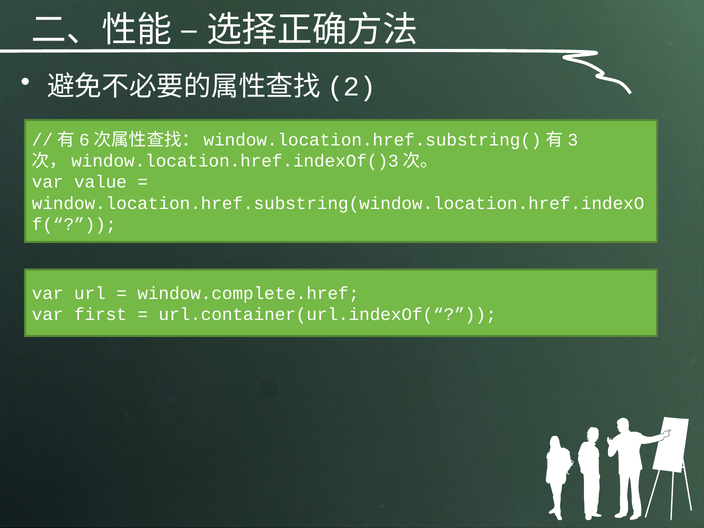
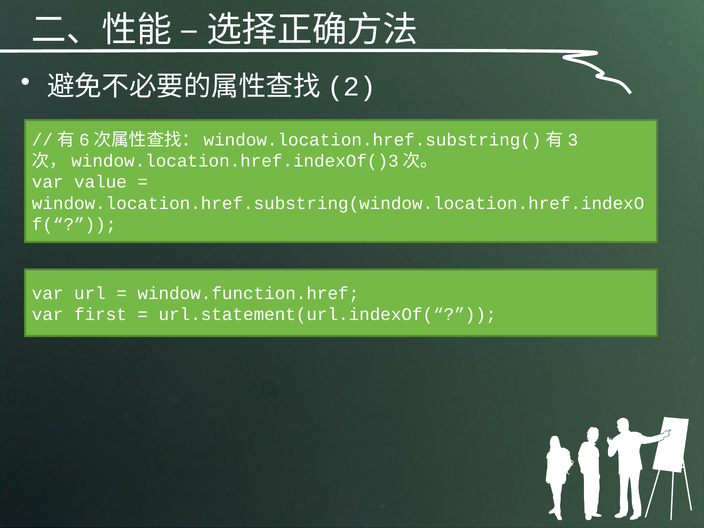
window.complete.href: window.complete.href -> window.function.href (248, 294)
url.container(url.indexOf(“: url.container(url.indexOf(“ -> url.statement(url.indexOf(“ (328, 315)
